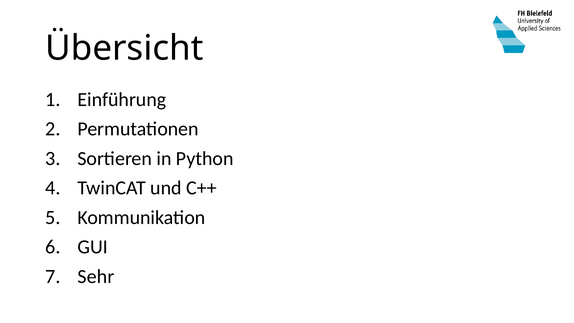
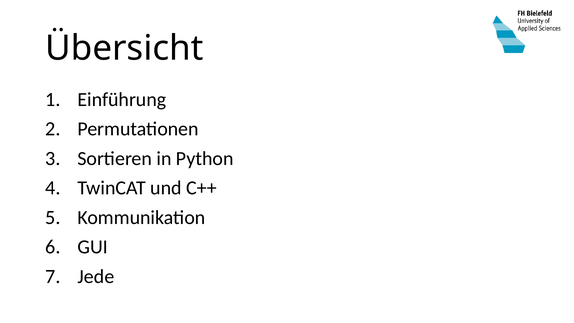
Sehr: Sehr -> Jede (96, 276)
